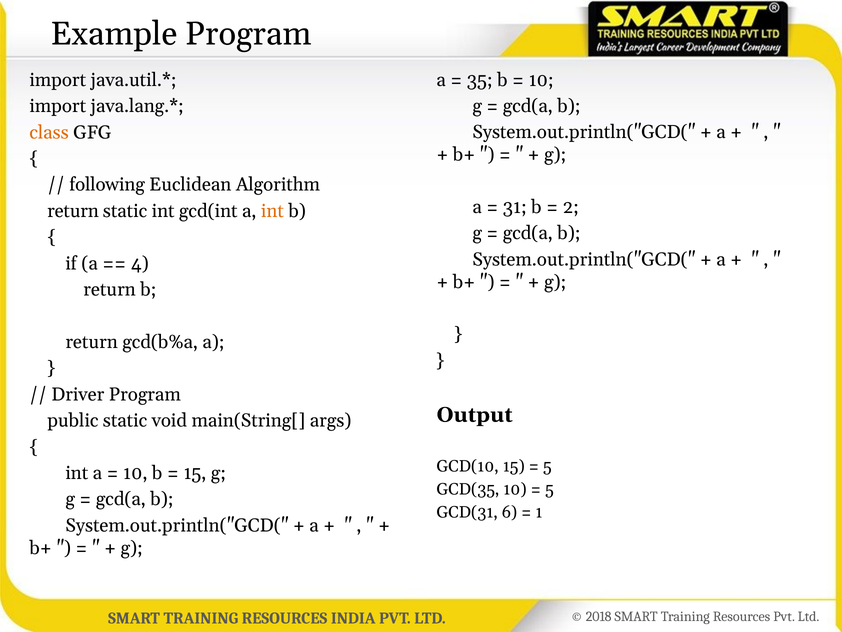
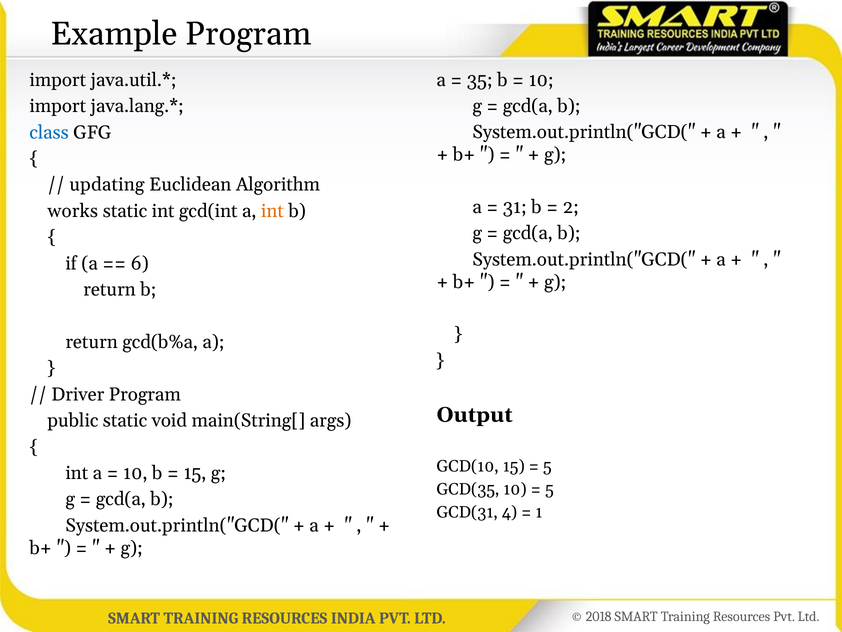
class colour: orange -> blue (49, 132)
following: following -> updating (107, 185)
return: return -> works (73, 211)
4: 4 -> 6 (140, 263)
6: 6 -> 4 (509, 512)
